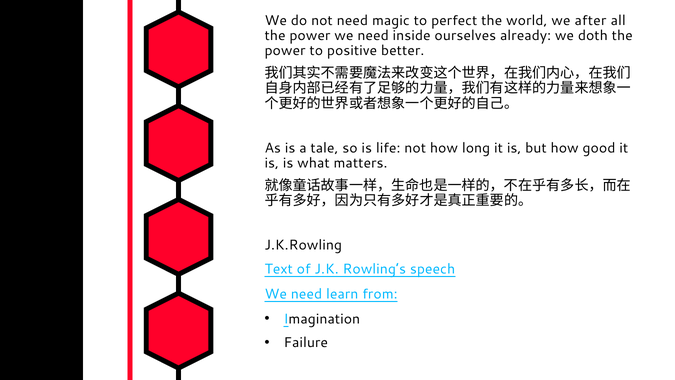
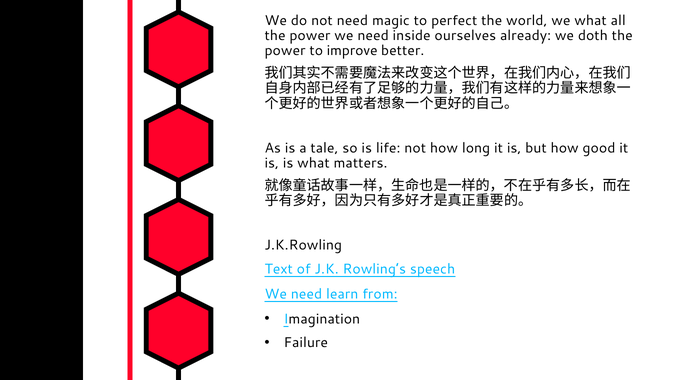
we after: after -> what (591, 20)
positive: positive -> improve (352, 51)
